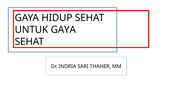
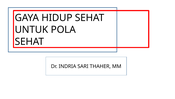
UNTUK GAYA: GAYA -> POLA (63, 30)
